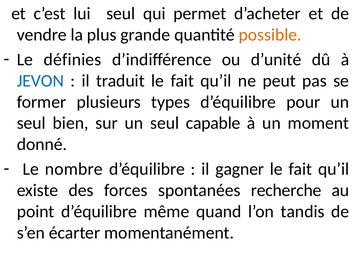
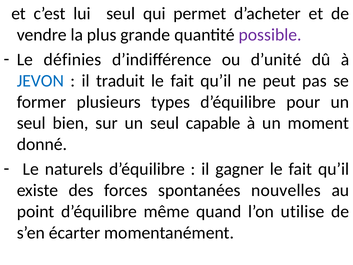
possible colour: orange -> purple (270, 35)
nombre: nombre -> naturels (74, 169)
recherche: recherche -> nouvelles (286, 190)
tandis: tandis -> utilise (303, 211)
